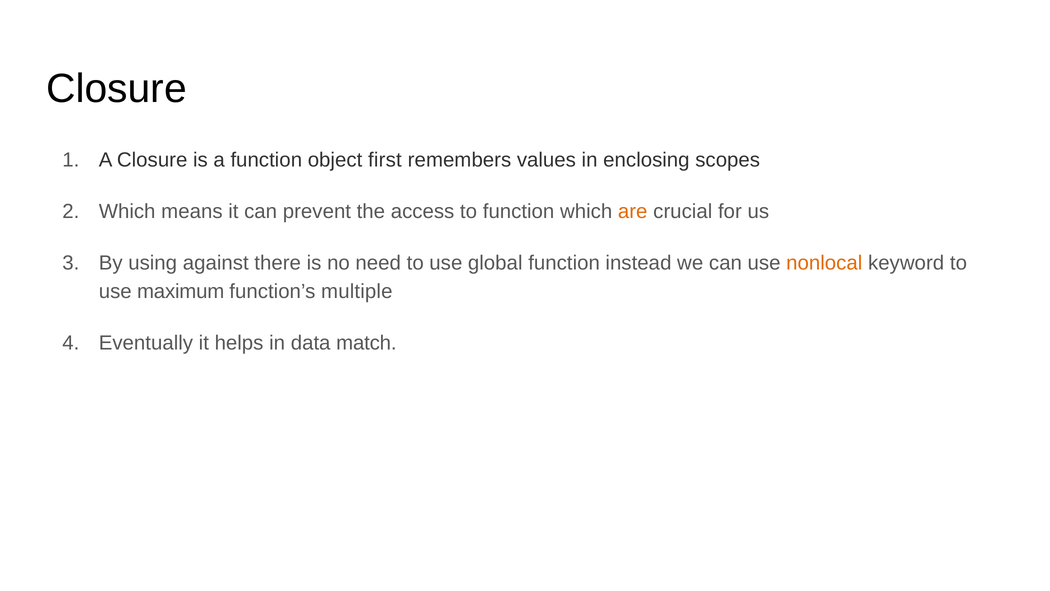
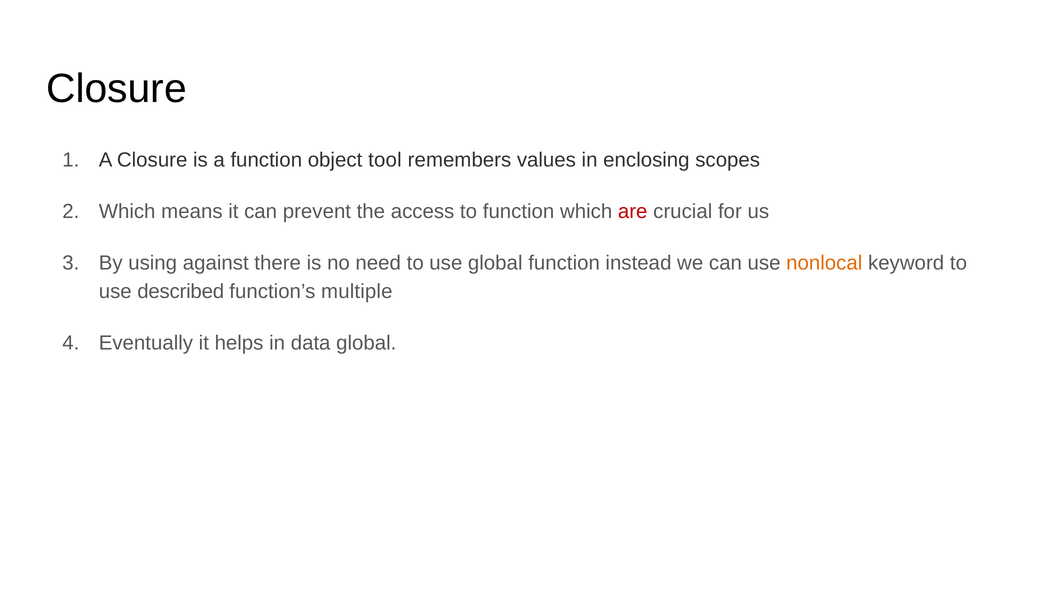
first: first -> tool (385, 160)
are colour: orange -> red (633, 212)
maximum: maximum -> described (181, 291)
data match: match -> global (366, 343)
